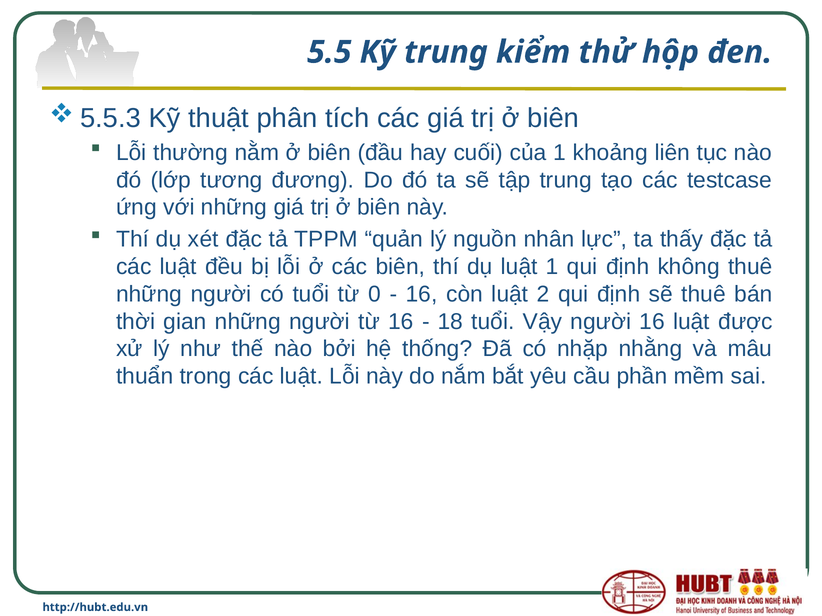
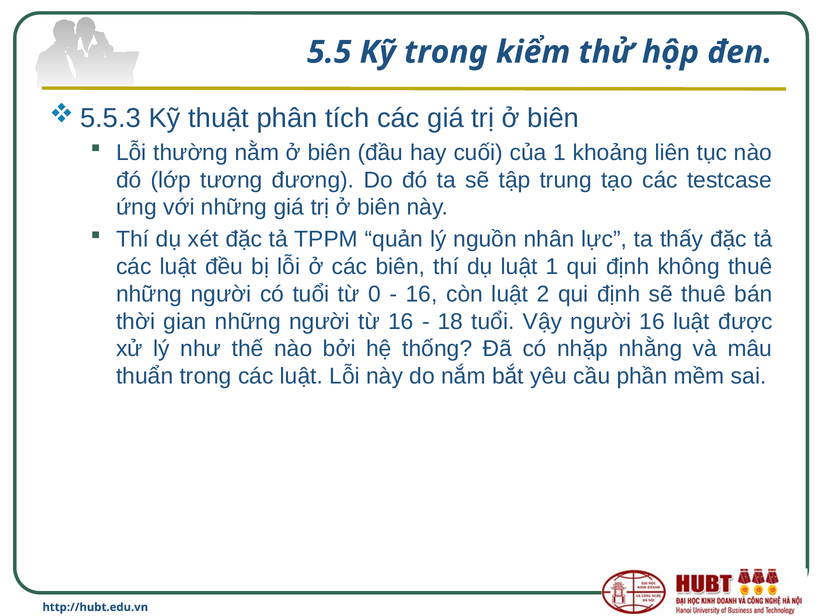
Kỹ trung: trung -> trong (446, 52)
